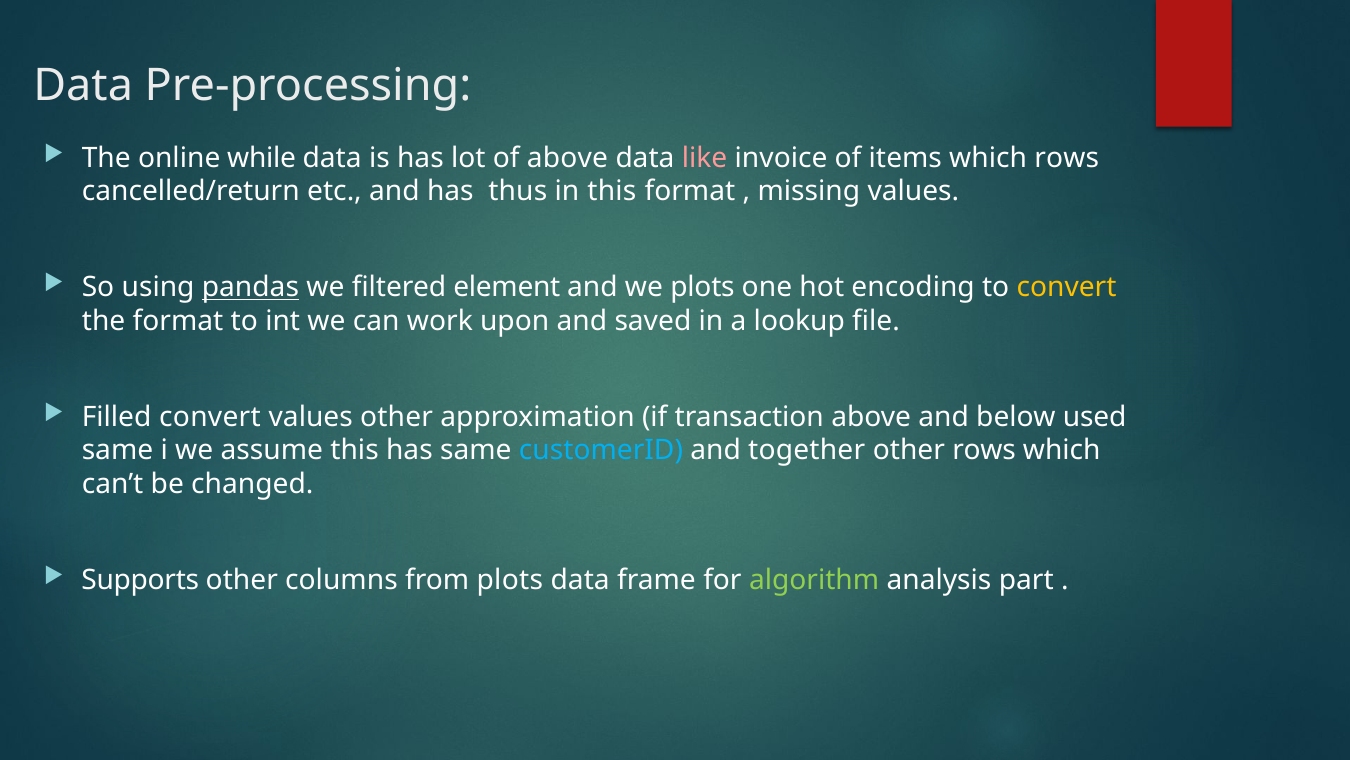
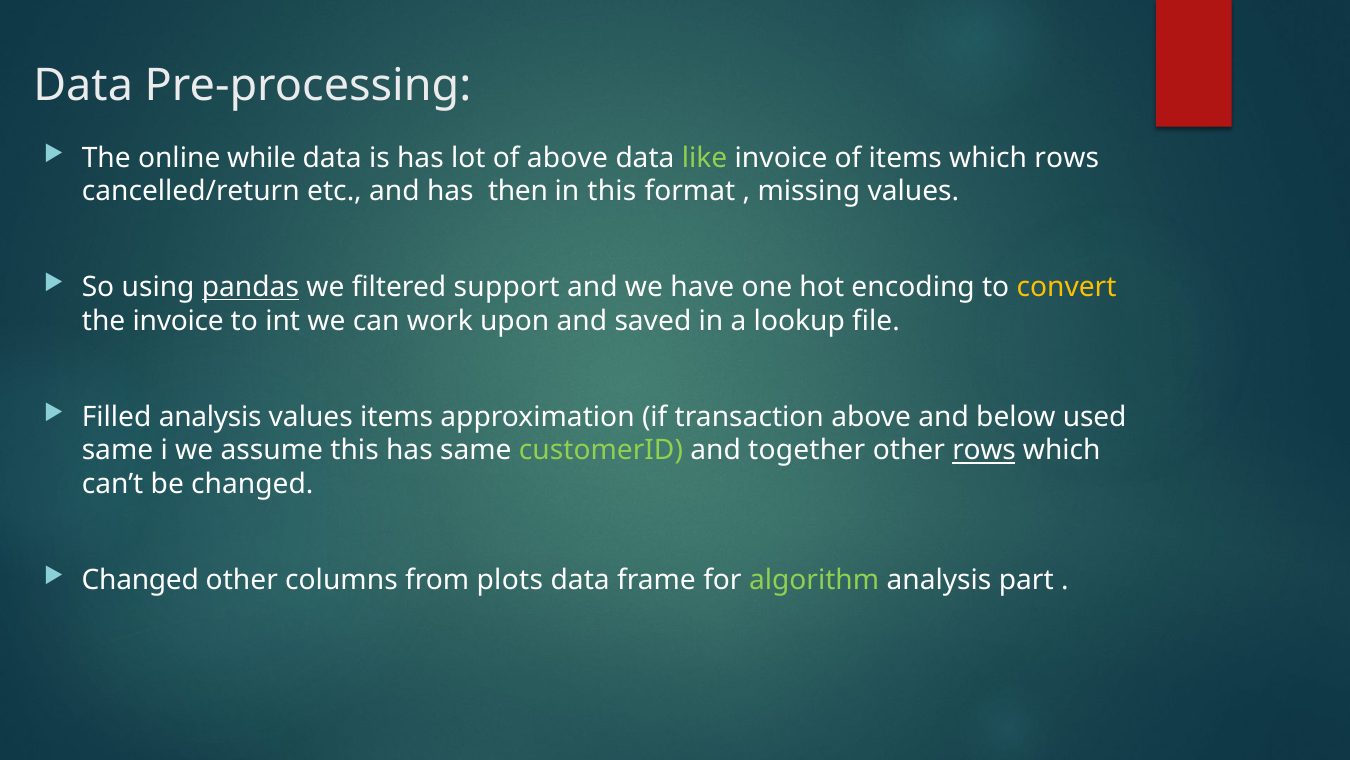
like colour: pink -> light green (705, 158)
thus: thus -> then (518, 191)
element: element -> support (507, 287)
we plots: plots -> have (702, 287)
the format: format -> invoice (178, 321)
Filled convert: convert -> analysis (210, 416)
values other: other -> items (397, 416)
customerID colour: light blue -> light green (601, 450)
rows underline: none -> present (984, 450)
Supports: Supports -> Changed (140, 580)
